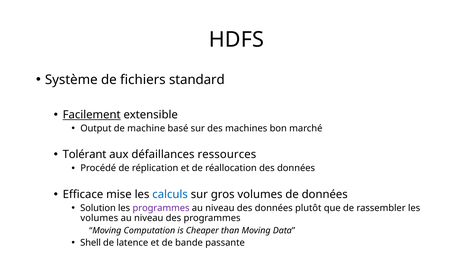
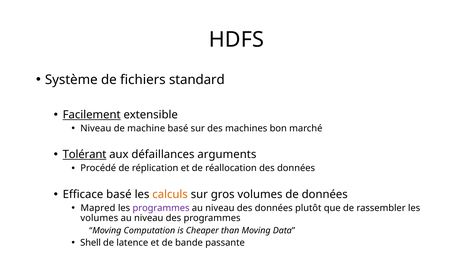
Output: Output -> Niveau (96, 128)
Tolérant underline: none -> present (85, 155)
ressources: ressources -> arguments (227, 155)
Efficace mise: mise -> basé (119, 194)
calculs colour: blue -> orange (170, 194)
Solution: Solution -> Mapred (98, 208)
